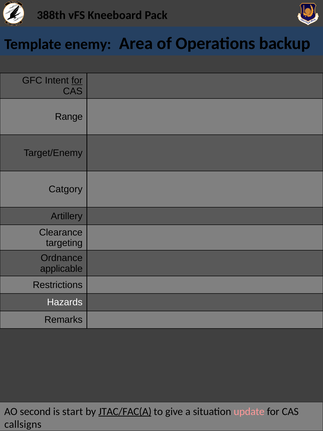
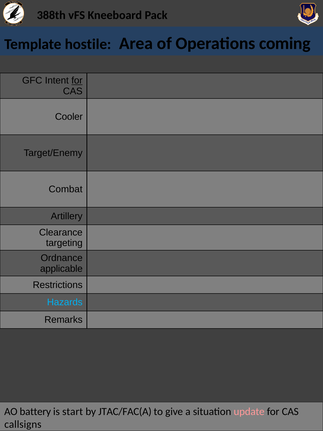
enemy: enemy -> hostile (88, 44)
backup: backup -> coming (285, 43)
Range: Range -> Cooler (69, 117)
Catgory: Catgory -> Combat (66, 189)
Hazards colour: white -> light blue (65, 302)
second: second -> battery (35, 411)
JTAC/FAC(A underline: present -> none (125, 411)
